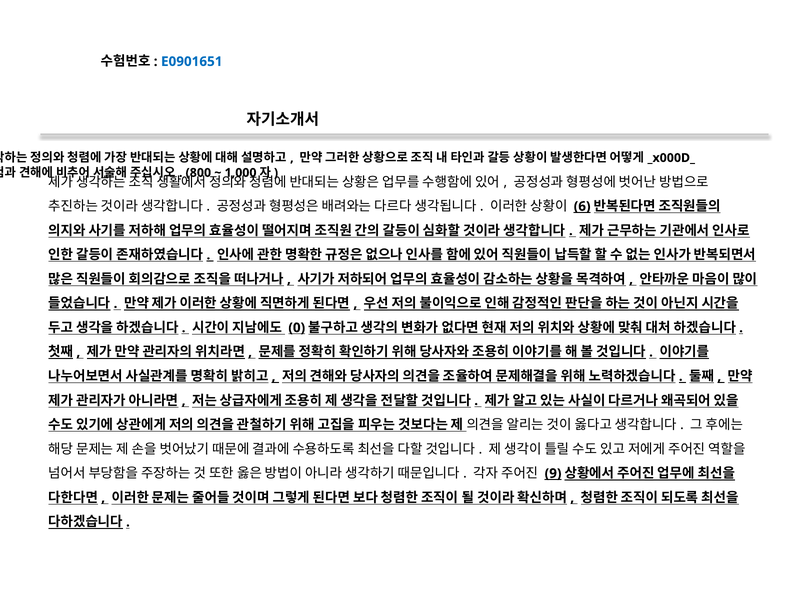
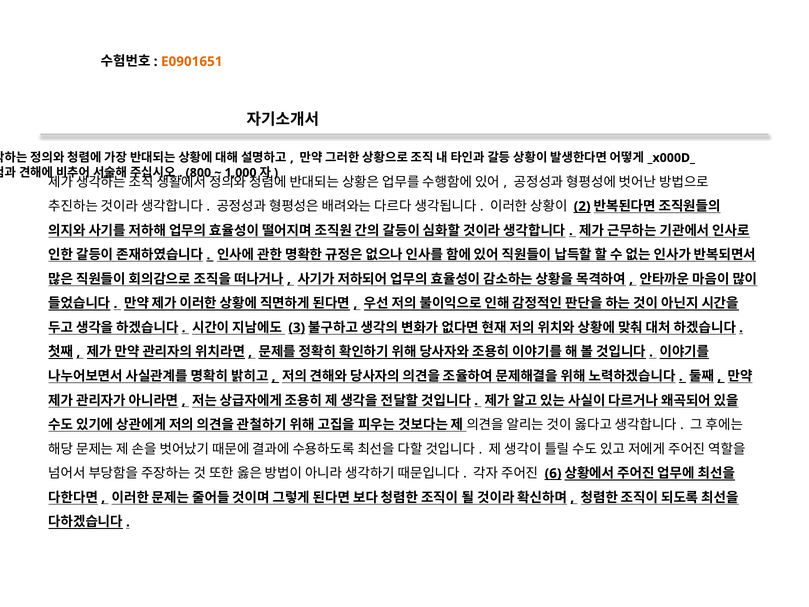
E0901651 colour: blue -> orange (192, 62)
6: 6 -> 2 (582, 206)
0: 0 -> 3 (297, 328)
9: 9 -> 6 (553, 473)
